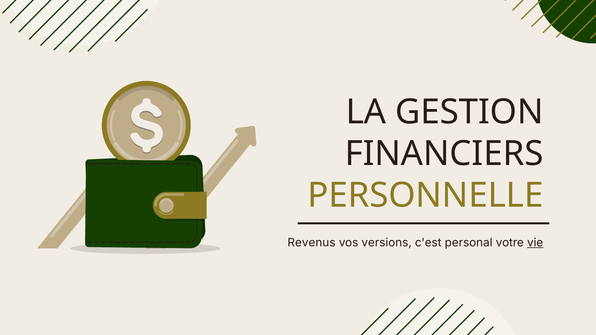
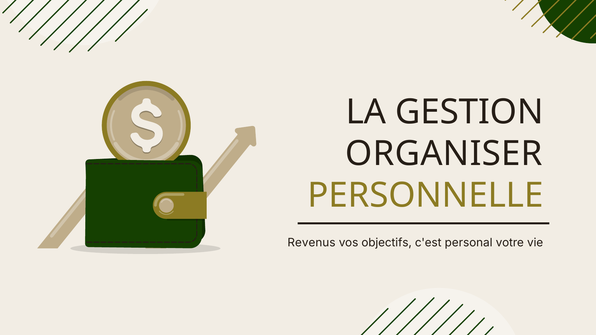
FINANCIERS: FINANCIERS -> ORGANISER (444, 154)
versions: versions -> objectifs (387, 243)
vie underline: present -> none (535, 243)
